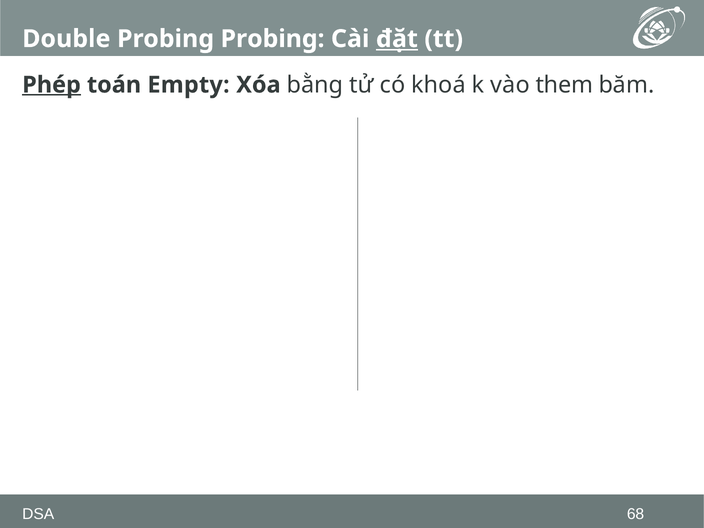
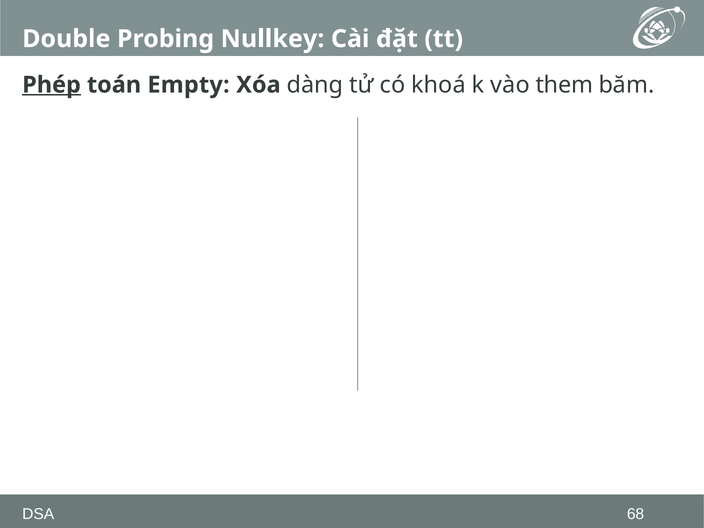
Probing Probing: Probing -> Nullkey (272, 39)
đặt underline: present -> none (397, 39)
bằng: bằng -> dàng (315, 85)
